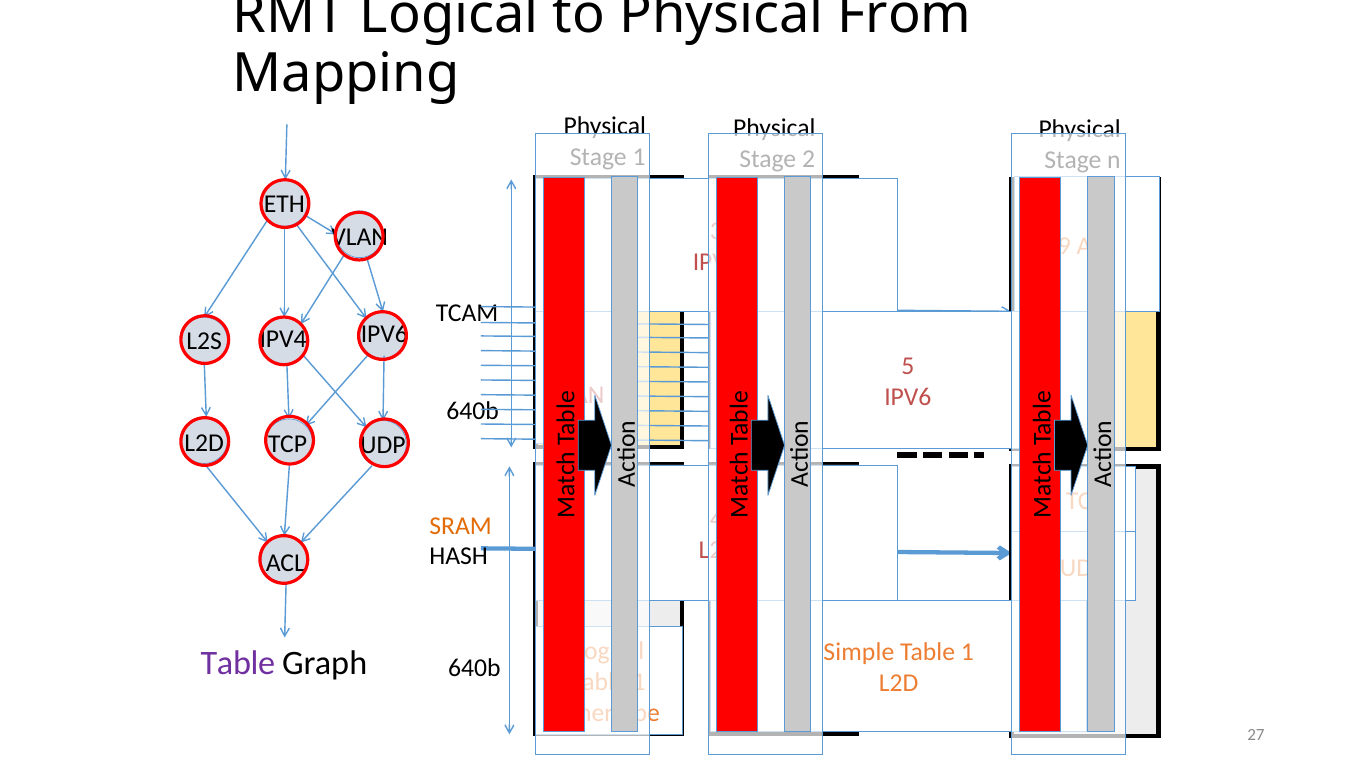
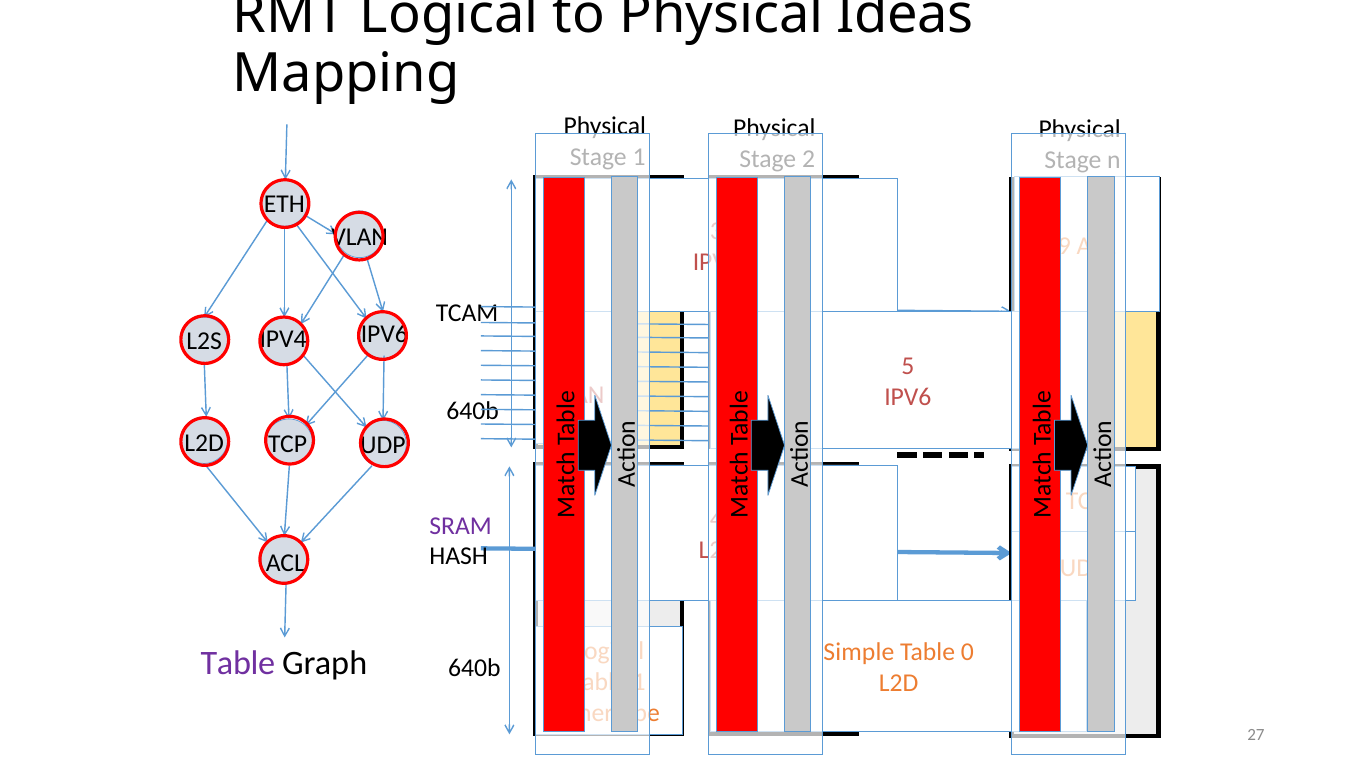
From: From -> Ideas (905, 15)
SRAM colour: orange -> purple (461, 526)
1: 1 -> 0 (967, 652)
